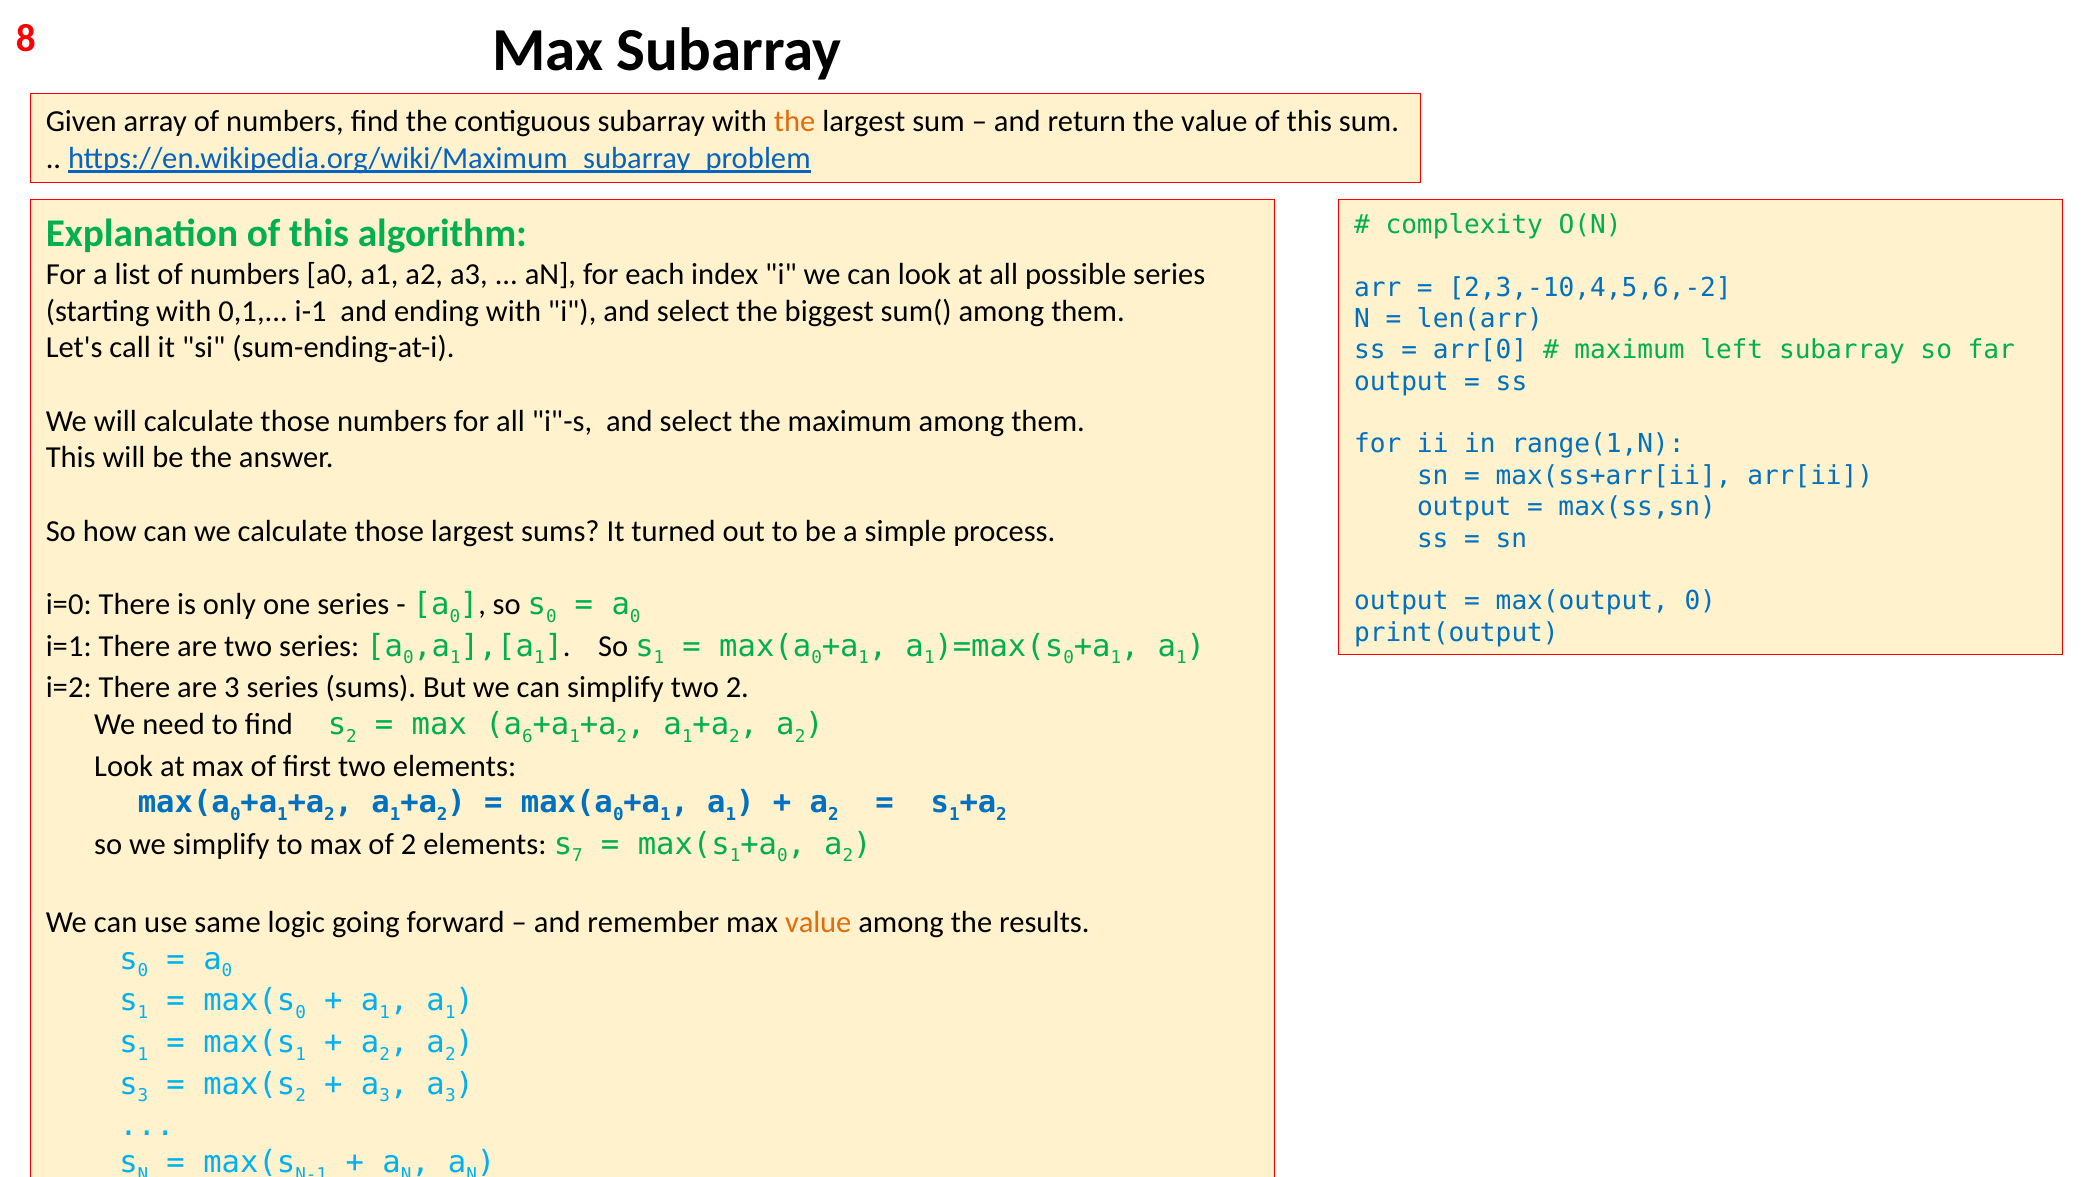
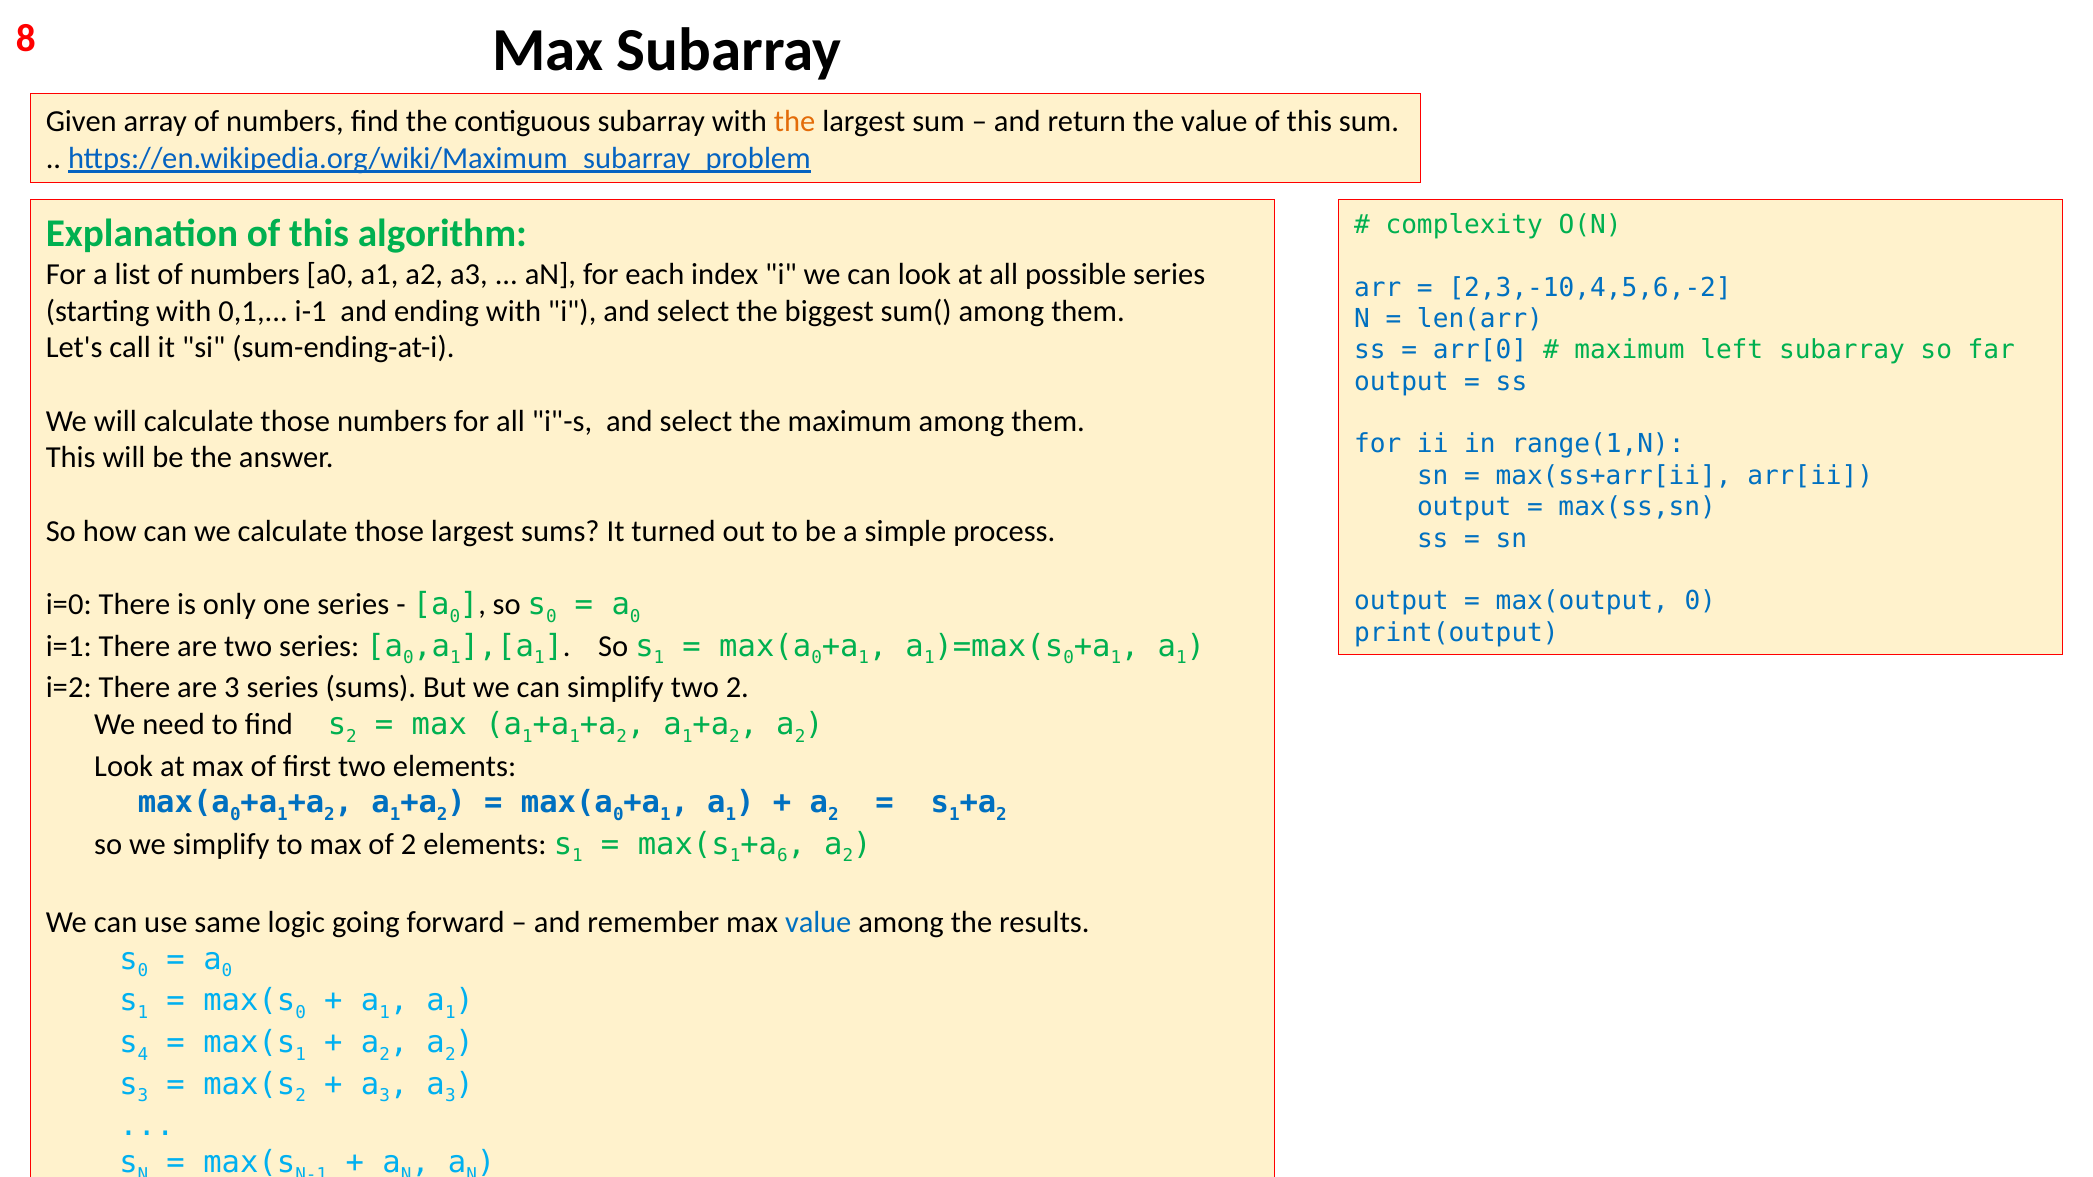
max a 6: 6 -> 1 (528, 736)
7: 7 -> 1 (578, 856)
0: 0 -> 6 (782, 856)
value colour: orange -> blue (818, 923)
1: 1 -> 4 (143, 1055)
